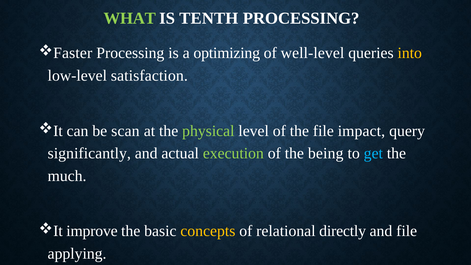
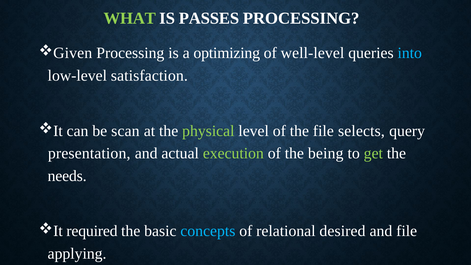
TENTH: TENTH -> PASSES (209, 18)
Faster: Faster -> Given (73, 53)
into colour: yellow -> light blue (410, 53)
impact: impact -> selects (361, 131)
significantly: significantly -> presentation (89, 153)
get colour: light blue -> light green (373, 153)
much: much -> needs (67, 176)
improve: improve -> required (92, 231)
concepts colour: yellow -> light blue (208, 231)
directly: directly -> desired (342, 231)
